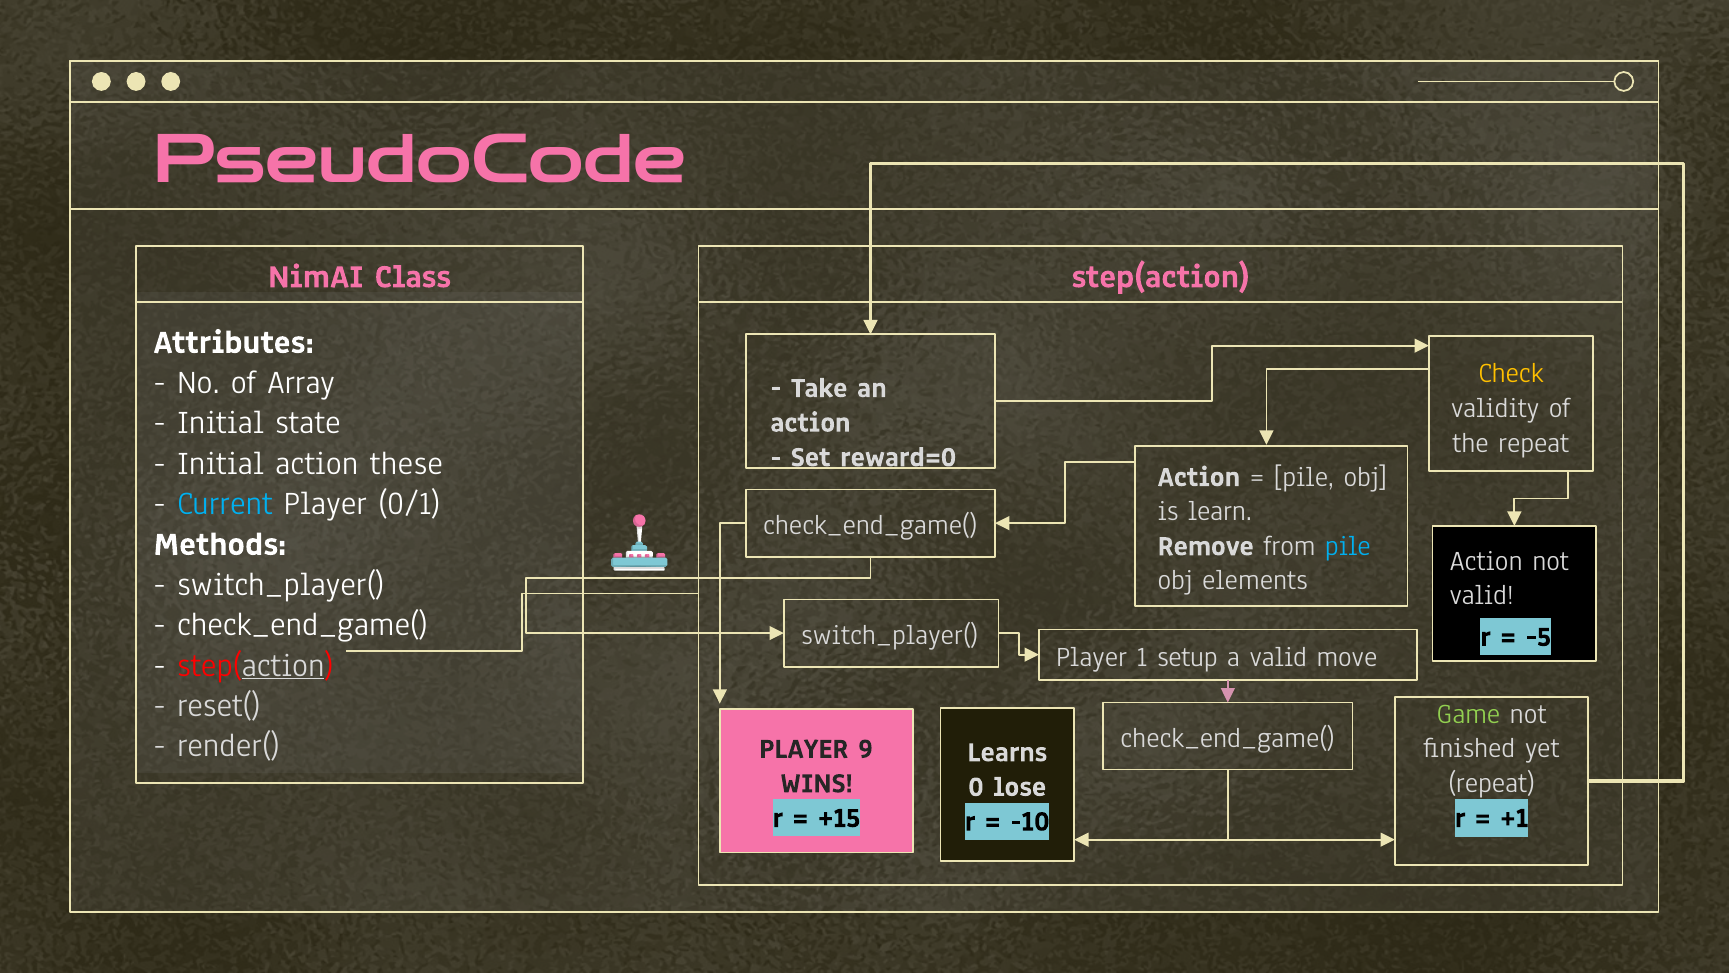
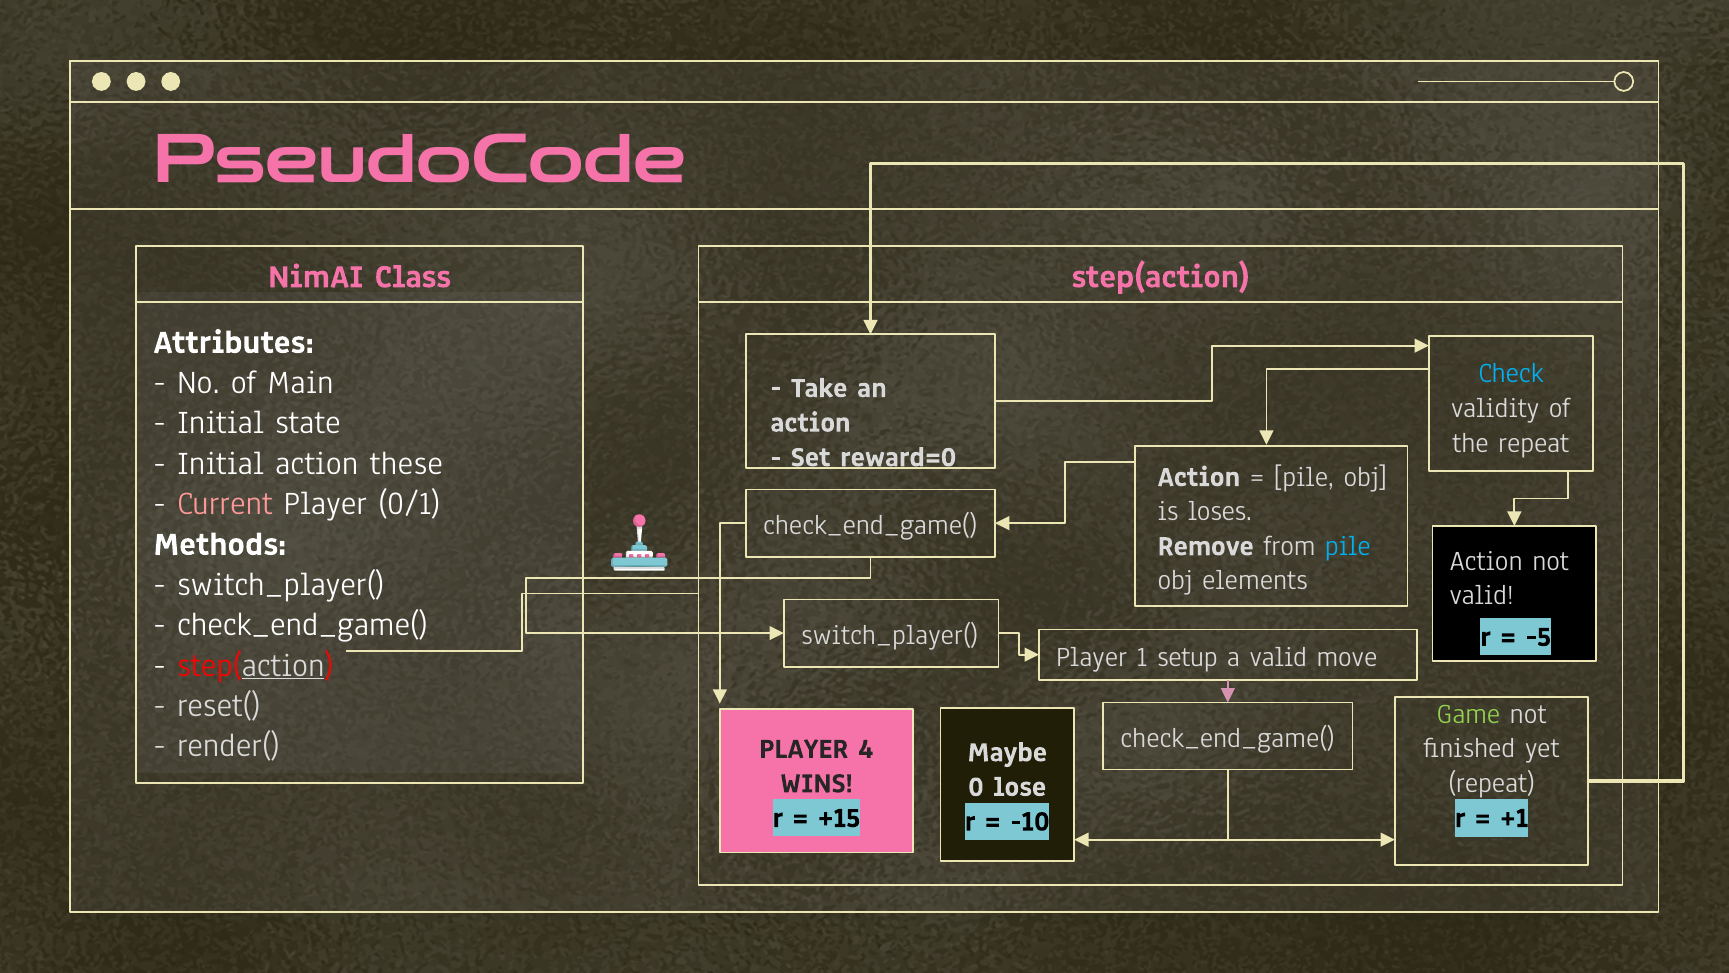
Check colour: yellow -> light blue (1511, 373)
Array: Array -> Main (301, 382)
Current colour: light blue -> pink (225, 503)
learn: learn -> loses (1220, 511)
9: 9 -> 4 (866, 748)
Learns: Learns -> Maybe (1007, 752)
